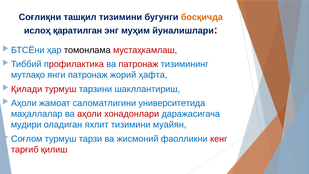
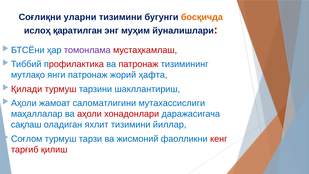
ташқил: ташқил -> уларни (80, 17)
томонлама colour: black -> purple (87, 50)
университетида: университетида -> мутахассислиги (172, 103)
мудири: мудири -> сақлаш (26, 125)
муайян: муайян -> йиллар (170, 125)
